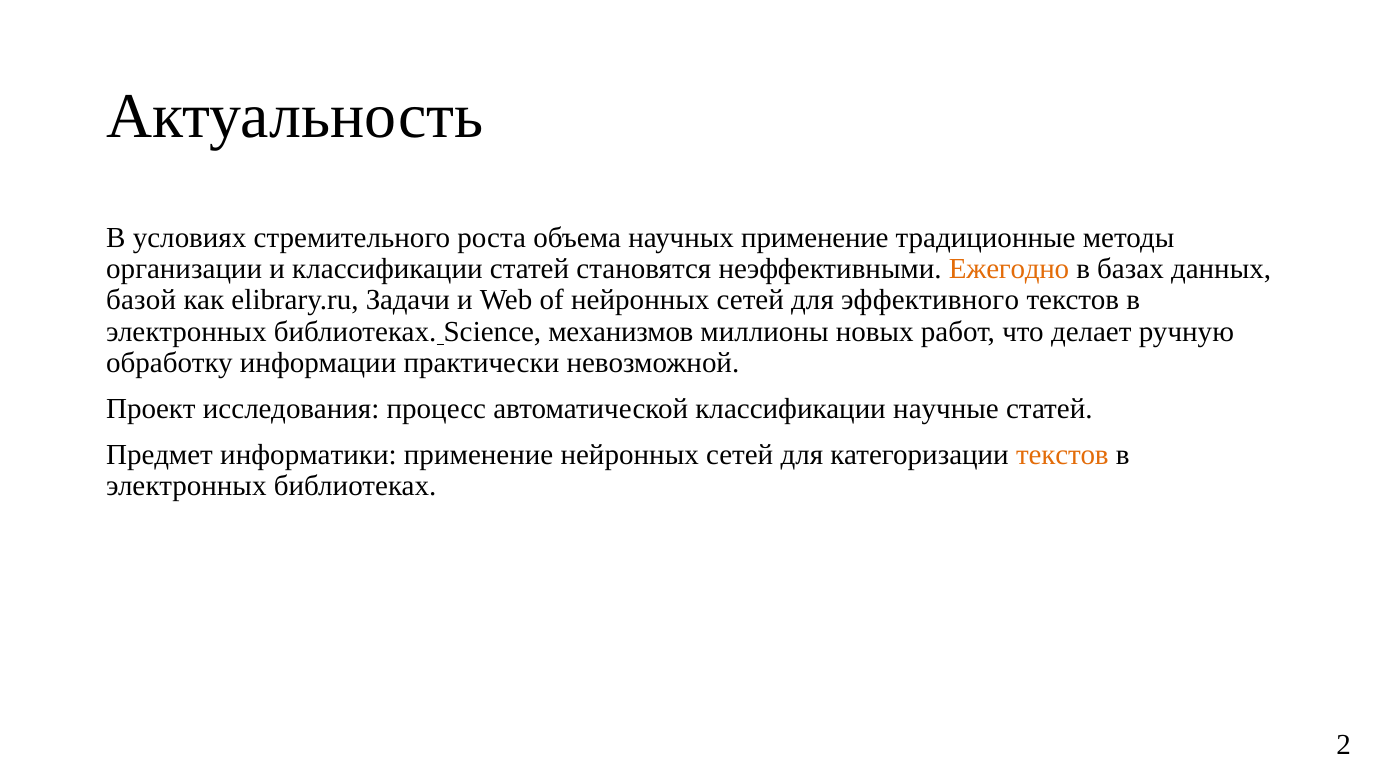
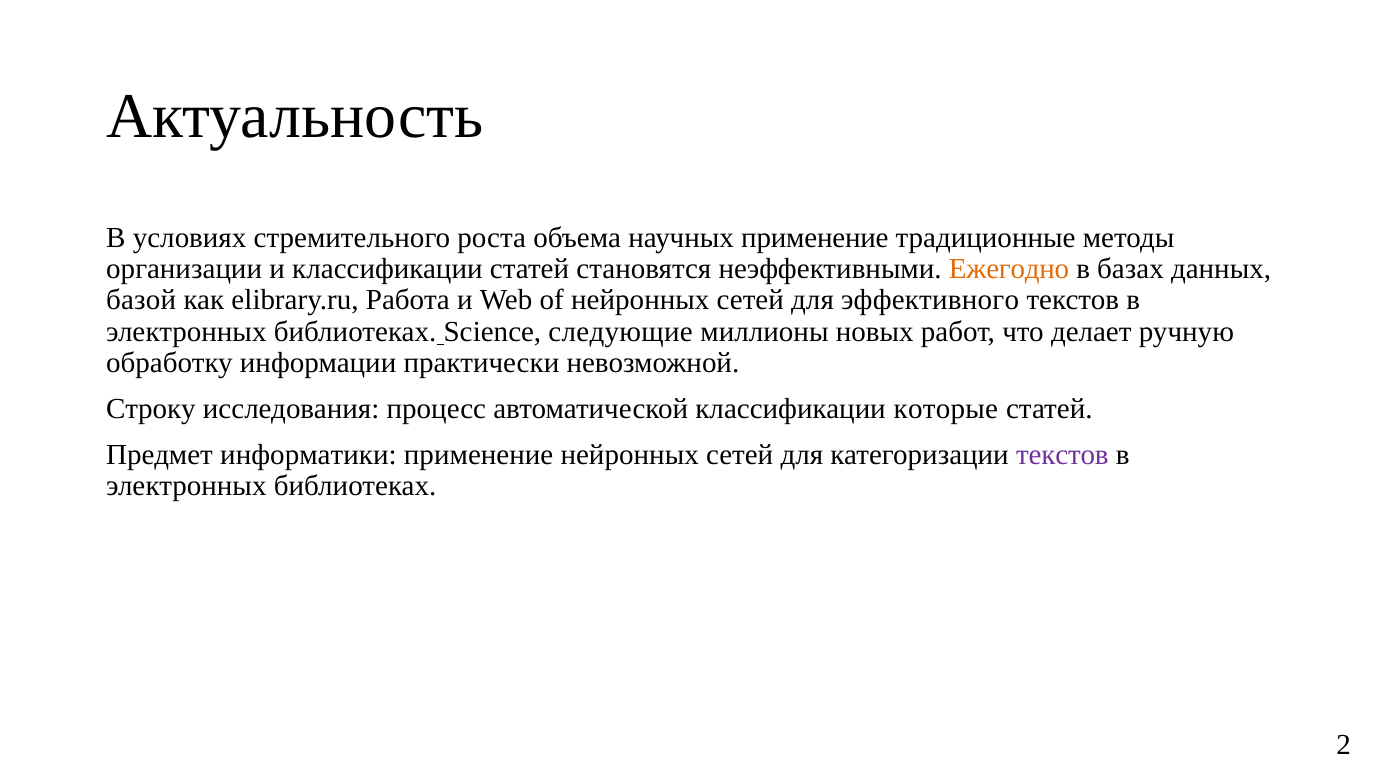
Задачи: Задачи -> Работа (408, 301)
механизмов: механизмов -> следующие (621, 332)
Проект: Проект -> Строку (151, 409)
научные: научные -> которые (946, 409)
текстов colour: orange -> purple (1062, 455)
